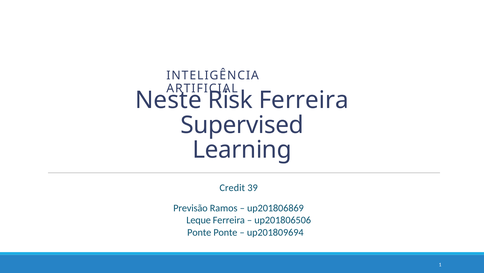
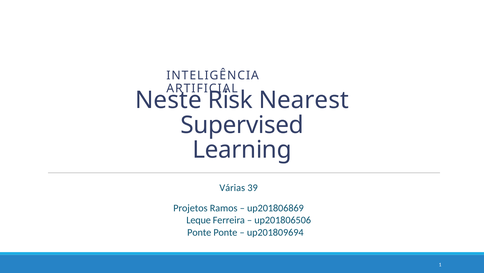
Risk Ferreira: Ferreira -> Nearest (304, 100)
Credit: Credit -> Várias (232, 187)
Previsão: Previsão -> Projetos (190, 208)
